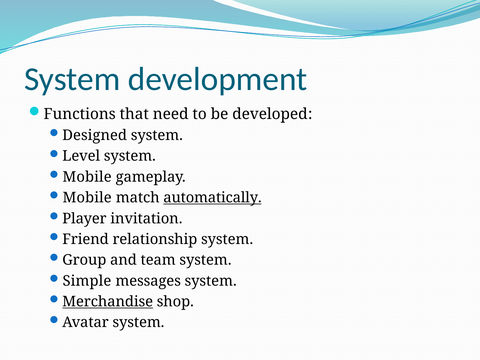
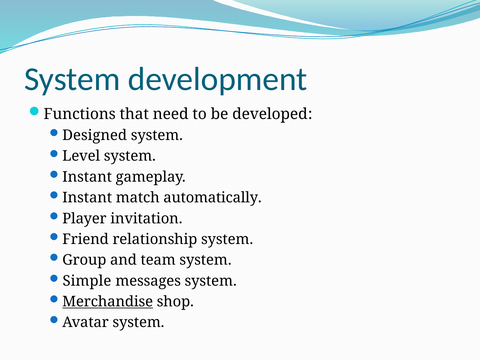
Mobile: Mobile -> Instant (87, 177)
Mobile: Mobile -> Instant (87, 198)
automatically underline: present -> none (212, 198)
